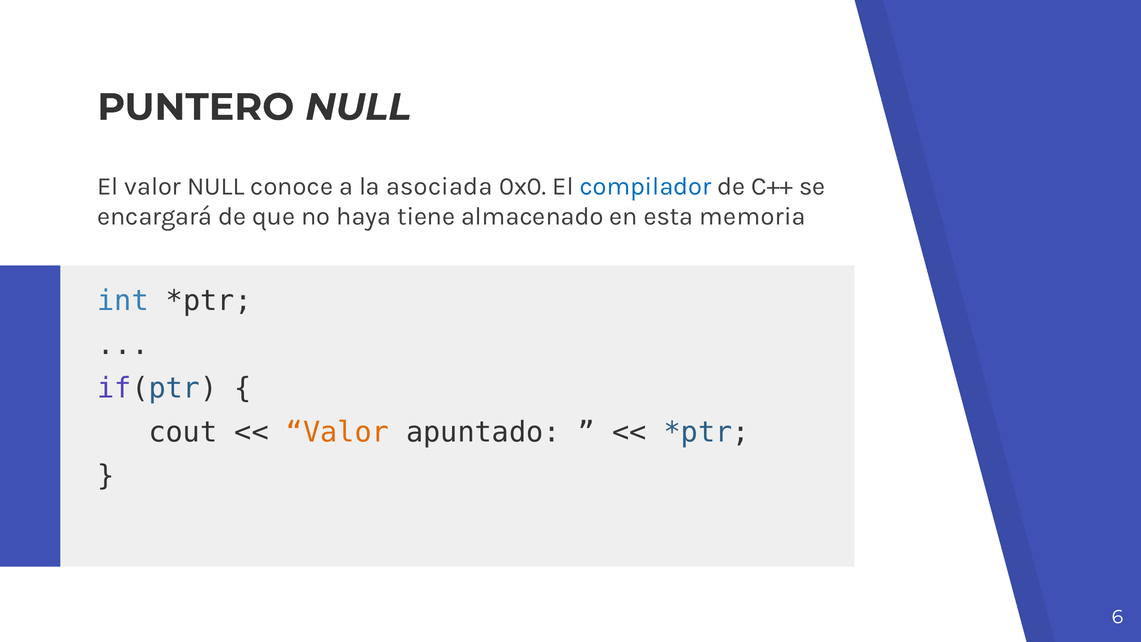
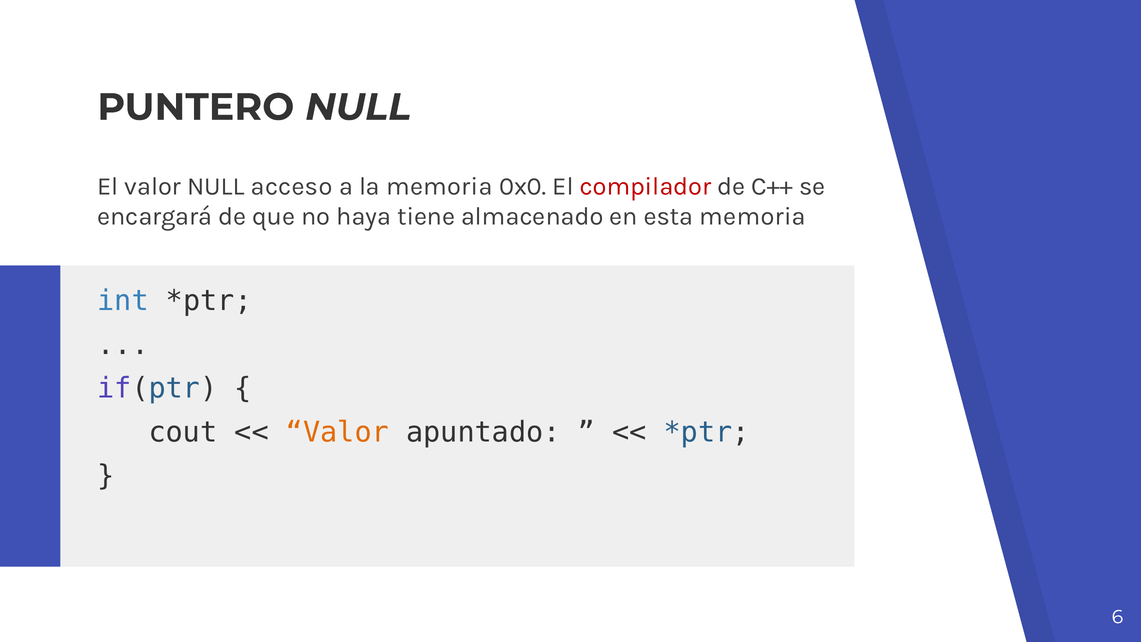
conoce: conoce -> acceso (292, 186)
la asociada: asociada -> memoria (439, 186)
compilador colour: blue -> red (646, 186)
